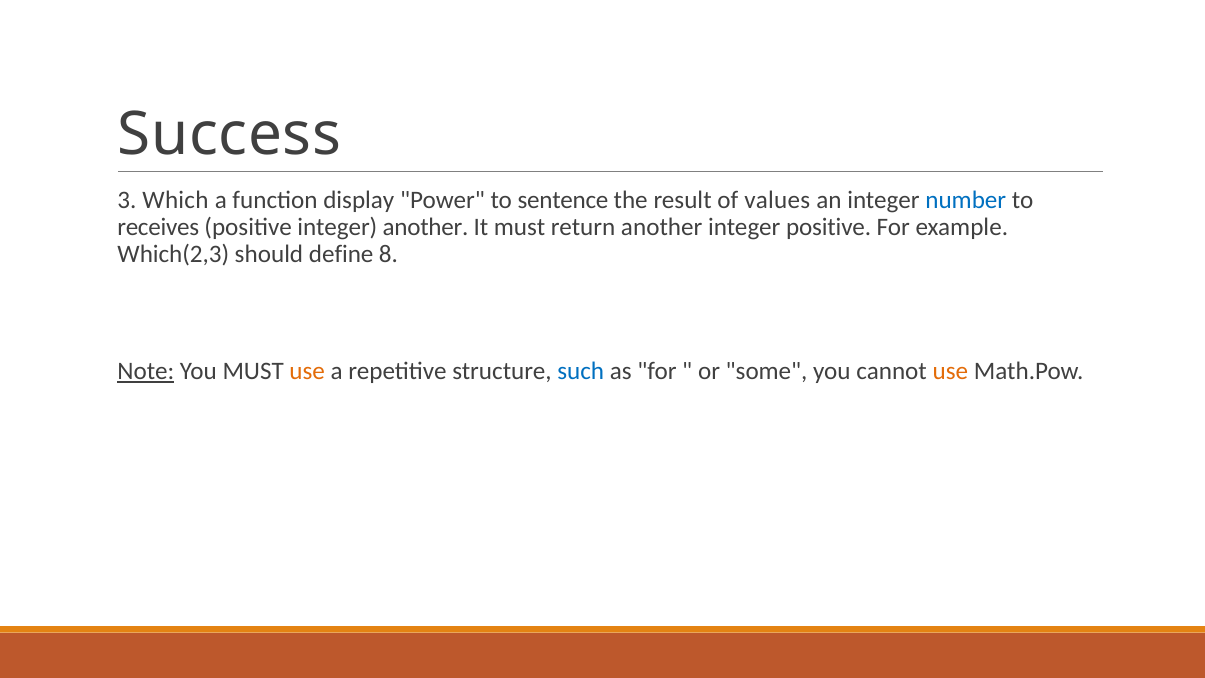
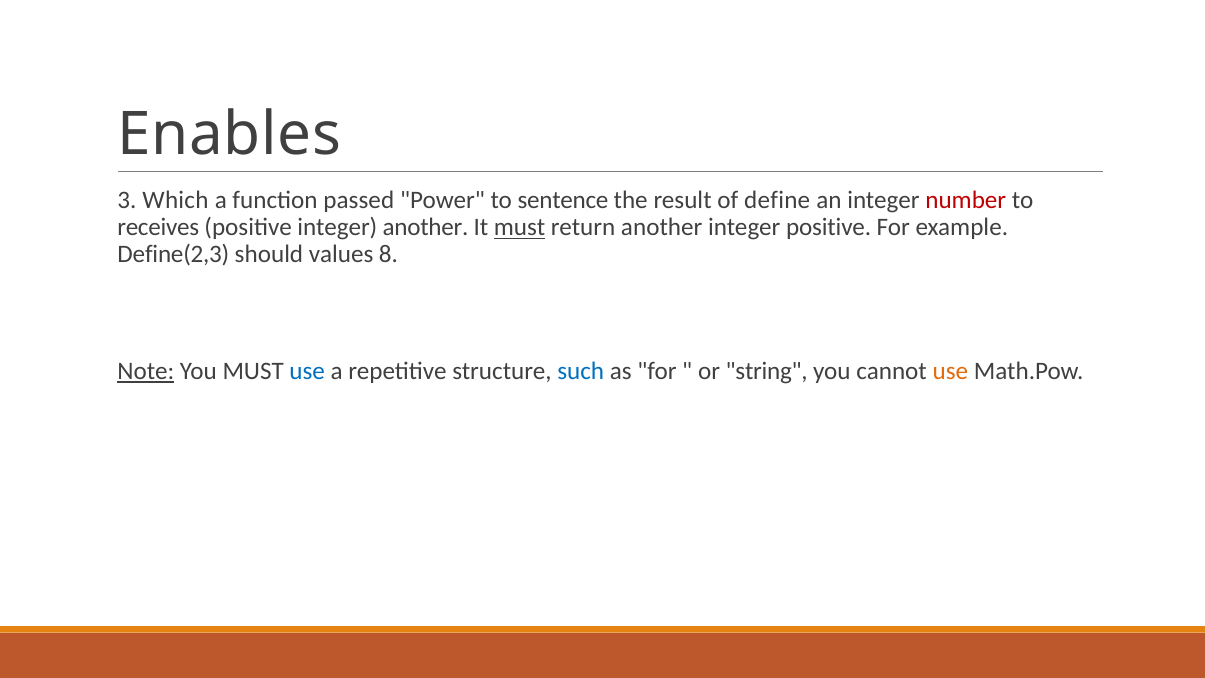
Success: Success -> Enables (229, 135)
display: display -> passed (359, 200)
values: values -> define (777, 200)
number colour: blue -> red (966, 200)
must underline: none -> present (520, 227)
Which(2,3: Which(2,3 -> Define(2,3 (173, 255)
define: define -> values (341, 255)
use colour: orange -> blue (307, 371)
some: some -> string (767, 371)
